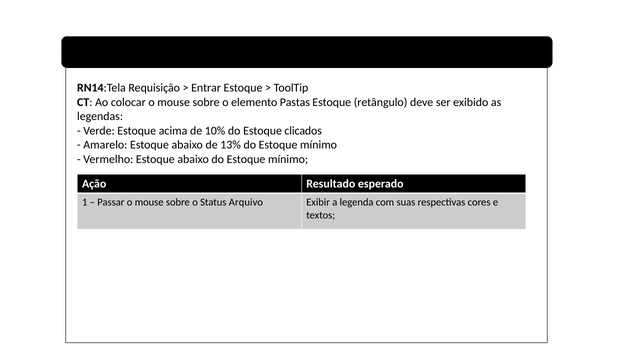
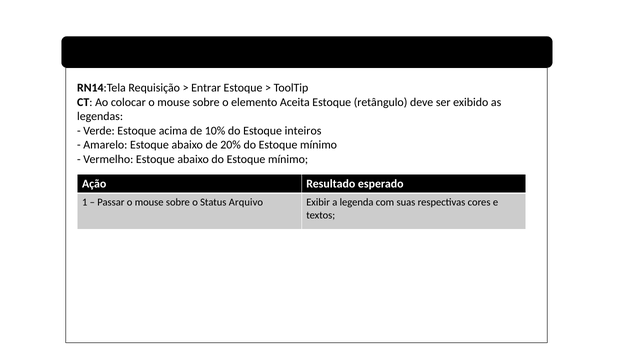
Pastas: Pastas -> Aceita (295, 102)
clicados: clicados -> inteiros (303, 131)
13%: 13% -> 20% (231, 145)
